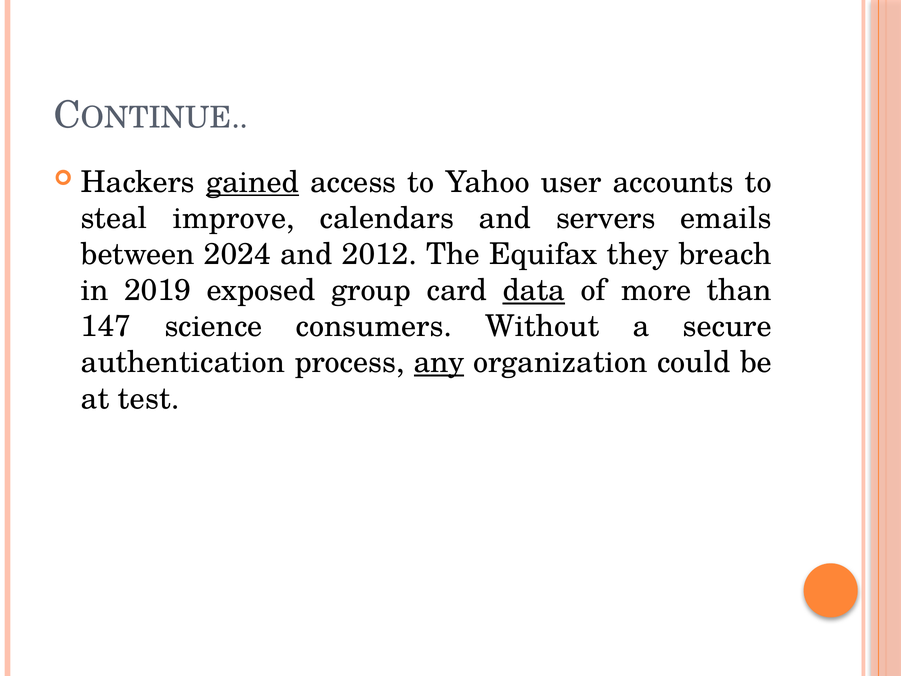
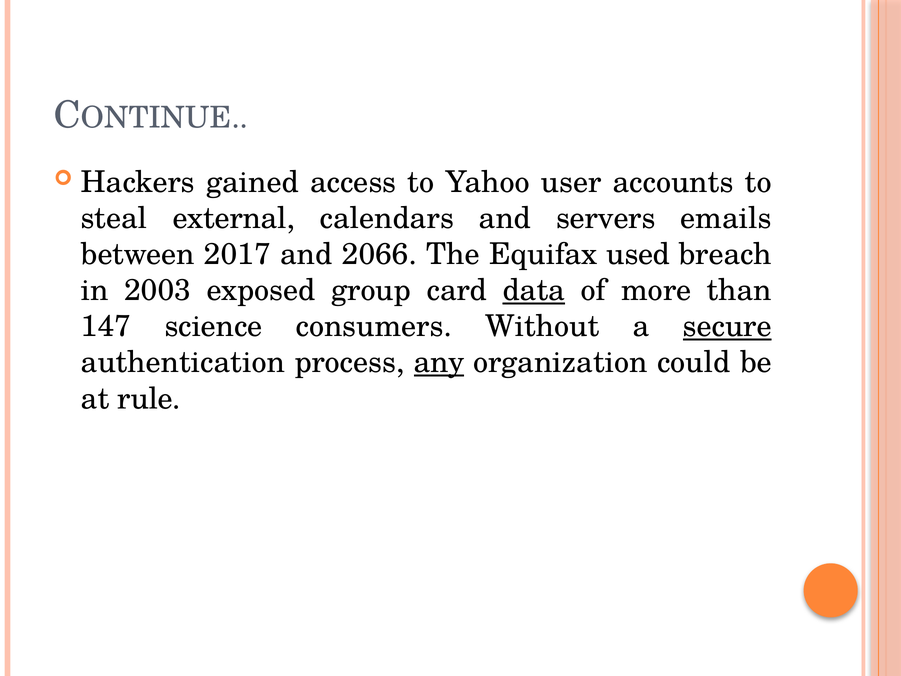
gained underline: present -> none (253, 182)
improve: improve -> external (234, 218)
2024: 2024 -> 2017 (237, 254)
2012: 2012 -> 2066 (379, 254)
they: they -> used (638, 254)
2019: 2019 -> 2003 (158, 290)
secure underline: none -> present (727, 326)
test: test -> rule (149, 398)
